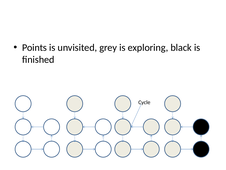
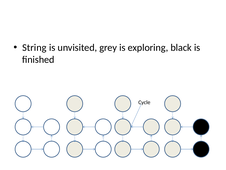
Points: Points -> String (34, 47)
